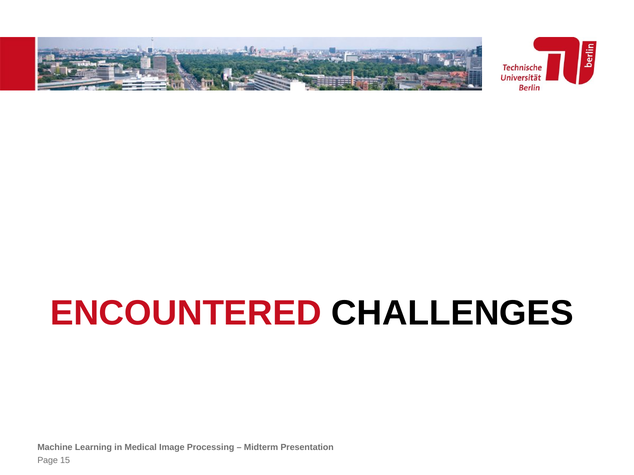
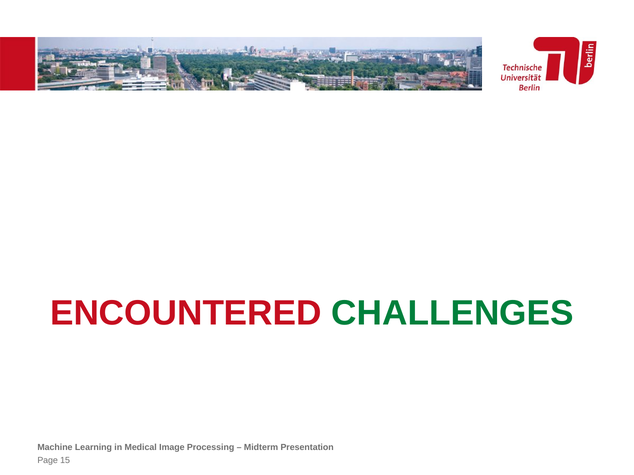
CHALLENGES colour: black -> green (453, 313)
